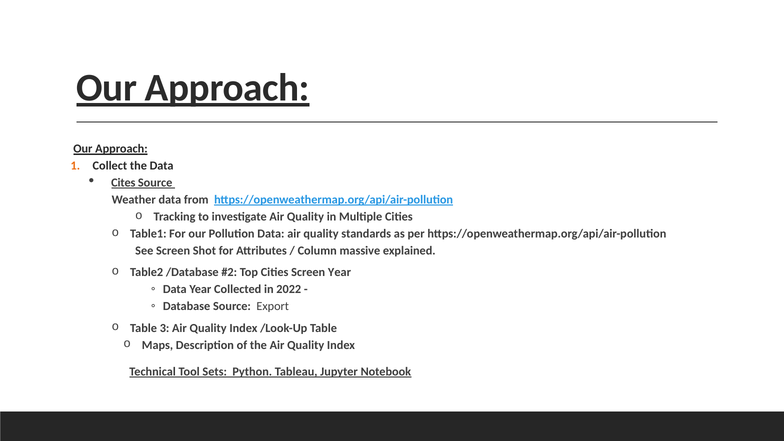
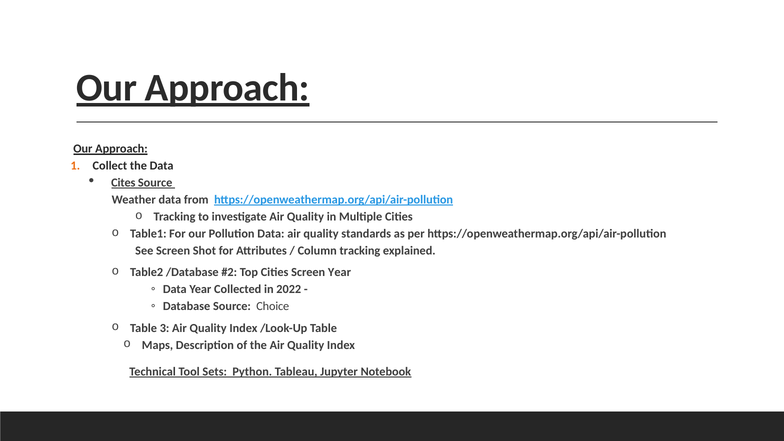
Column massive: massive -> tracking (360, 251)
Export: Export -> Choice (273, 306)
